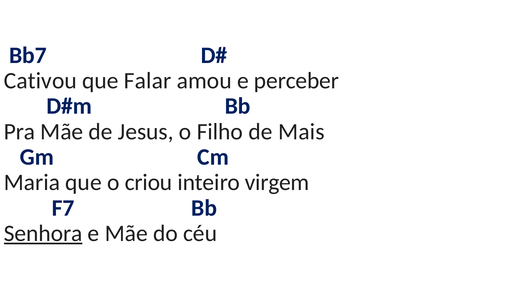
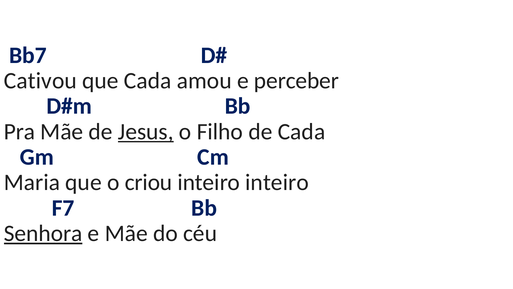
que Falar: Falar -> Cada (148, 81)
Jesus underline: none -> present (146, 131)
de Mais: Mais -> Cada (301, 131)
inteiro virgem: virgem -> inteiro (277, 182)
